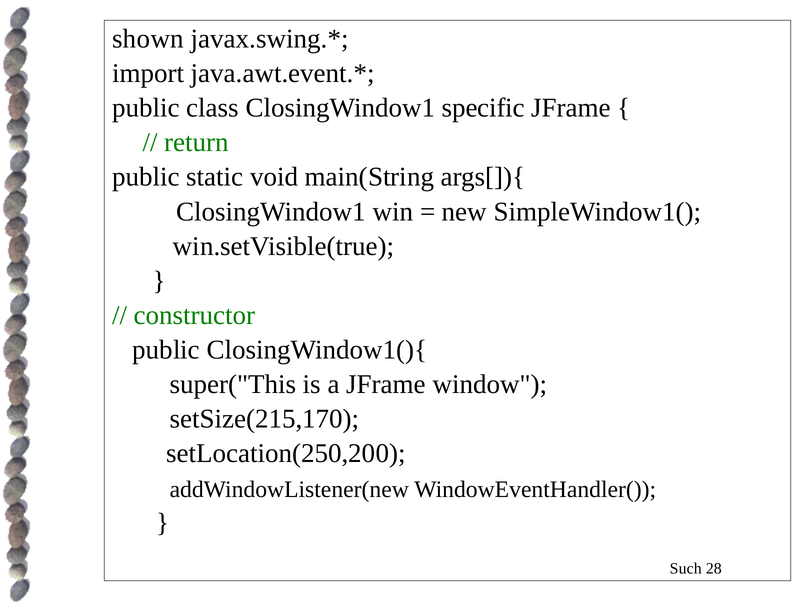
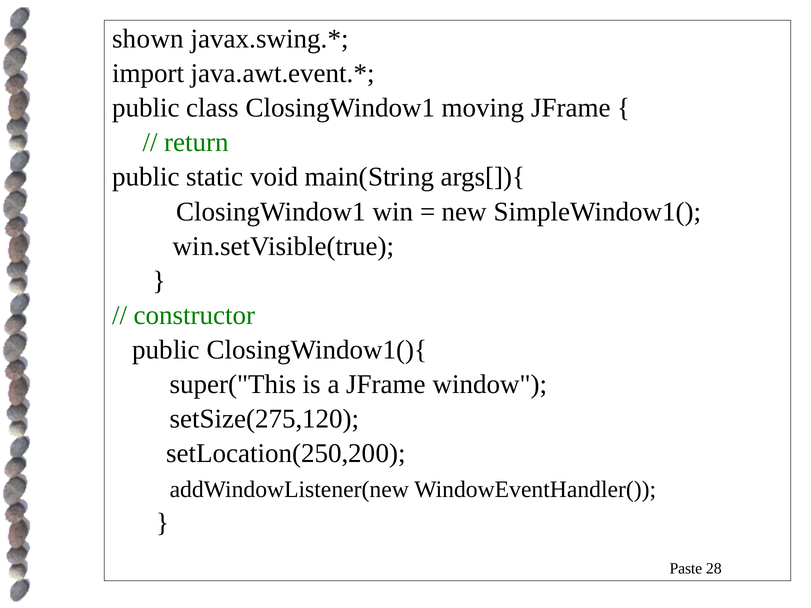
specific: specific -> moving (483, 108)
setSize(215,170: setSize(215,170 -> setSize(275,120 (265, 419)
Such: Such -> Paste (686, 569)
